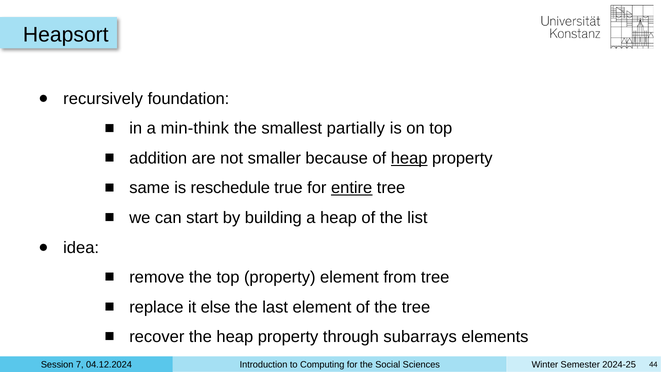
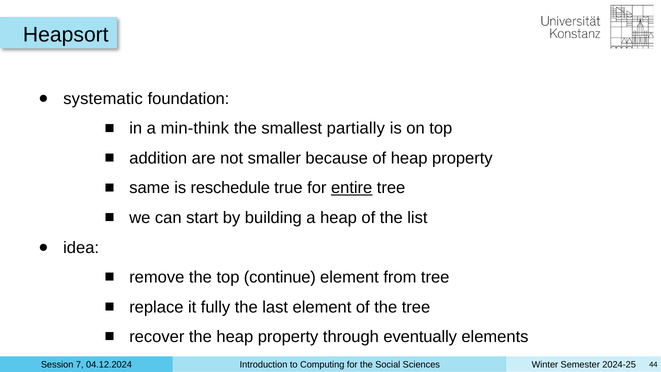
recursively: recursively -> systematic (103, 99)
heap underline: present -> none (409, 158)
top property: property -> continue (280, 277)
else: else -> fully (216, 307)
subarrays: subarrays -> eventually (420, 337)
